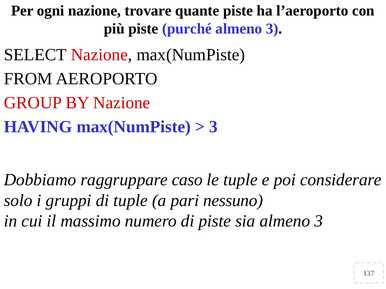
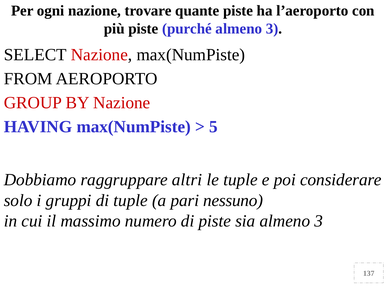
3: 3 -> 5 (214, 127)
caso: caso -> altri (187, 180)
